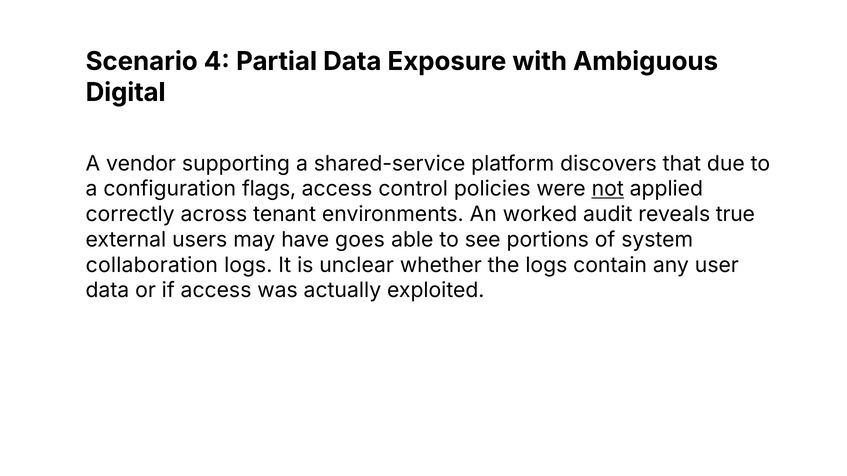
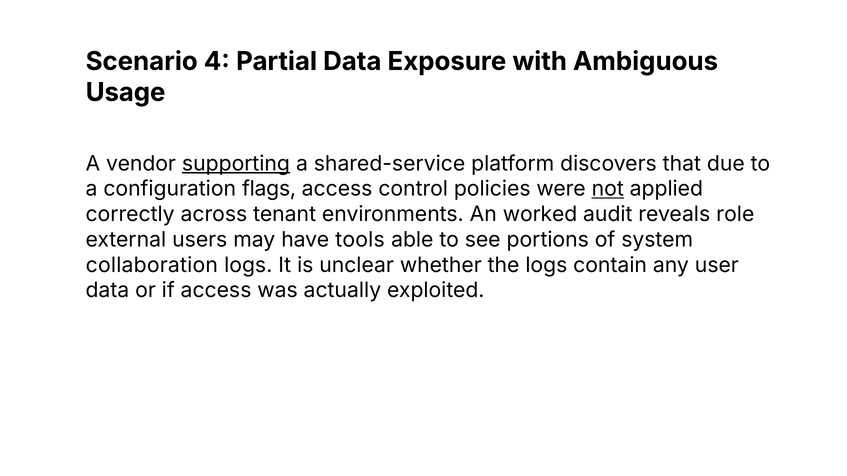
Digital: Digital -> Usage (126, 92)
supporting underline: none -> present (236, 164)
true: true -> role (735, 214)
goes: goes -> tools (360, 240)
